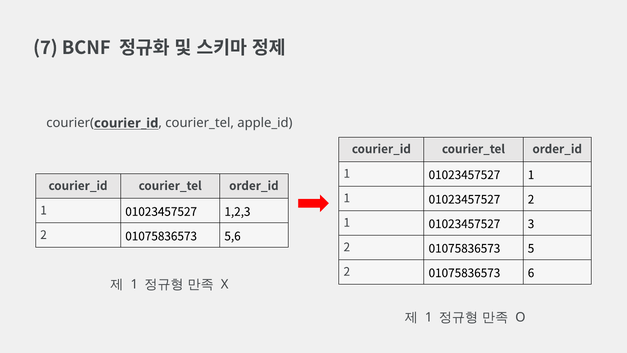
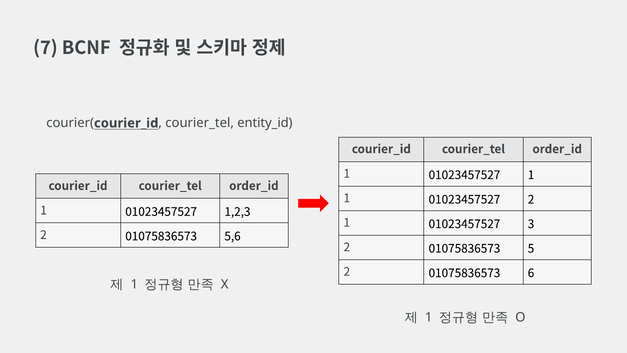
apple_id: apple_id -> entity_id (265, 123)
